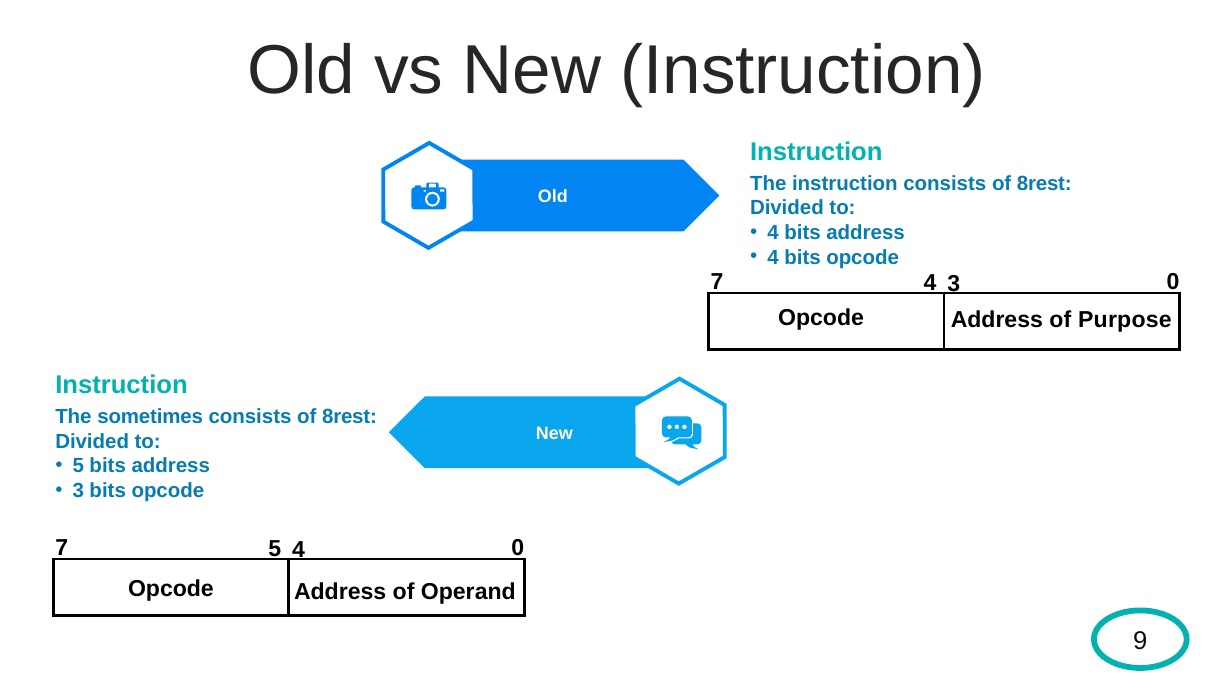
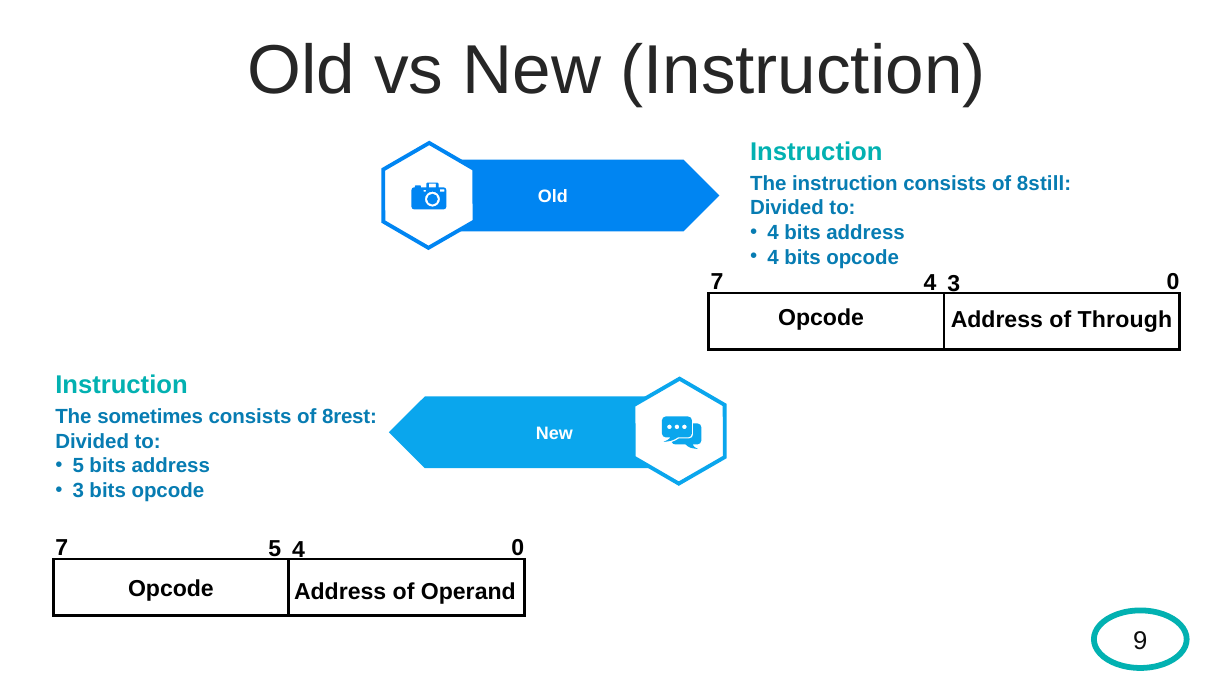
instruction consists of 8rest: 8rest -> 8still (1044, 184)
Purpose: Purpose -> Through (1125, 320)
